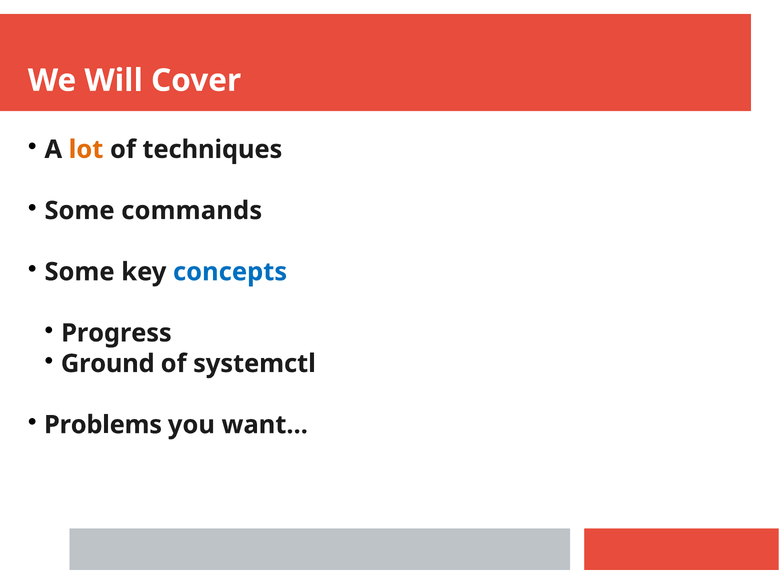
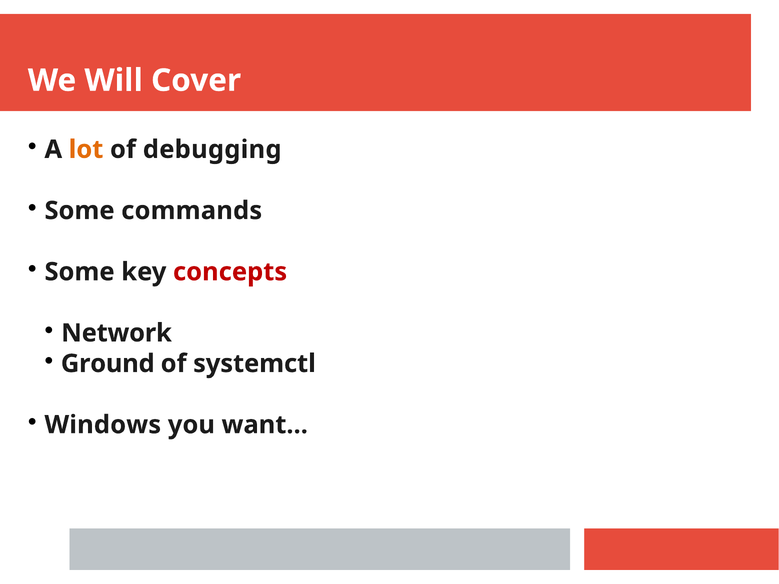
techniques: techniques -> debugging (212, 150)
concepts colour: blue -> red (230, 272)
Progress: Progress -> Network (116, 333)
Problems: Problems -> Windows (103, 425)
